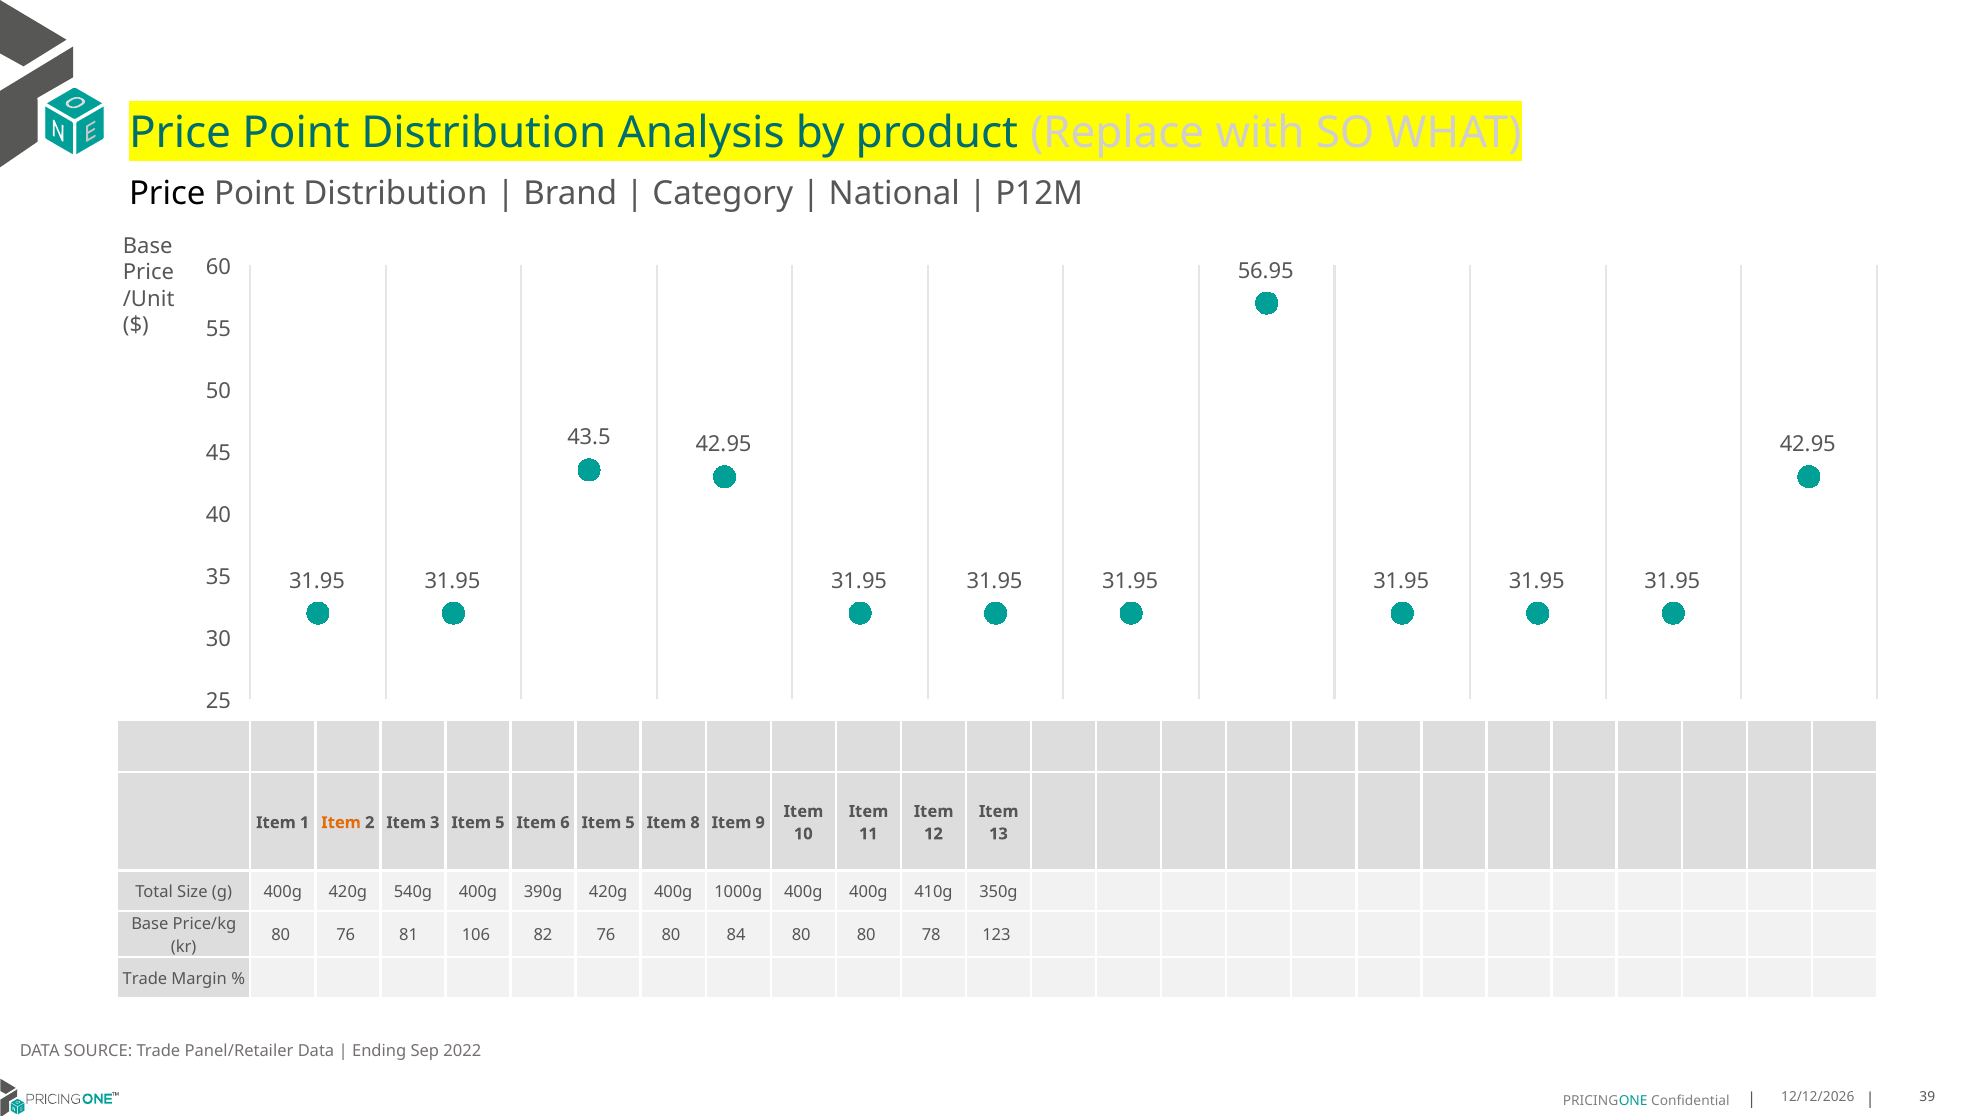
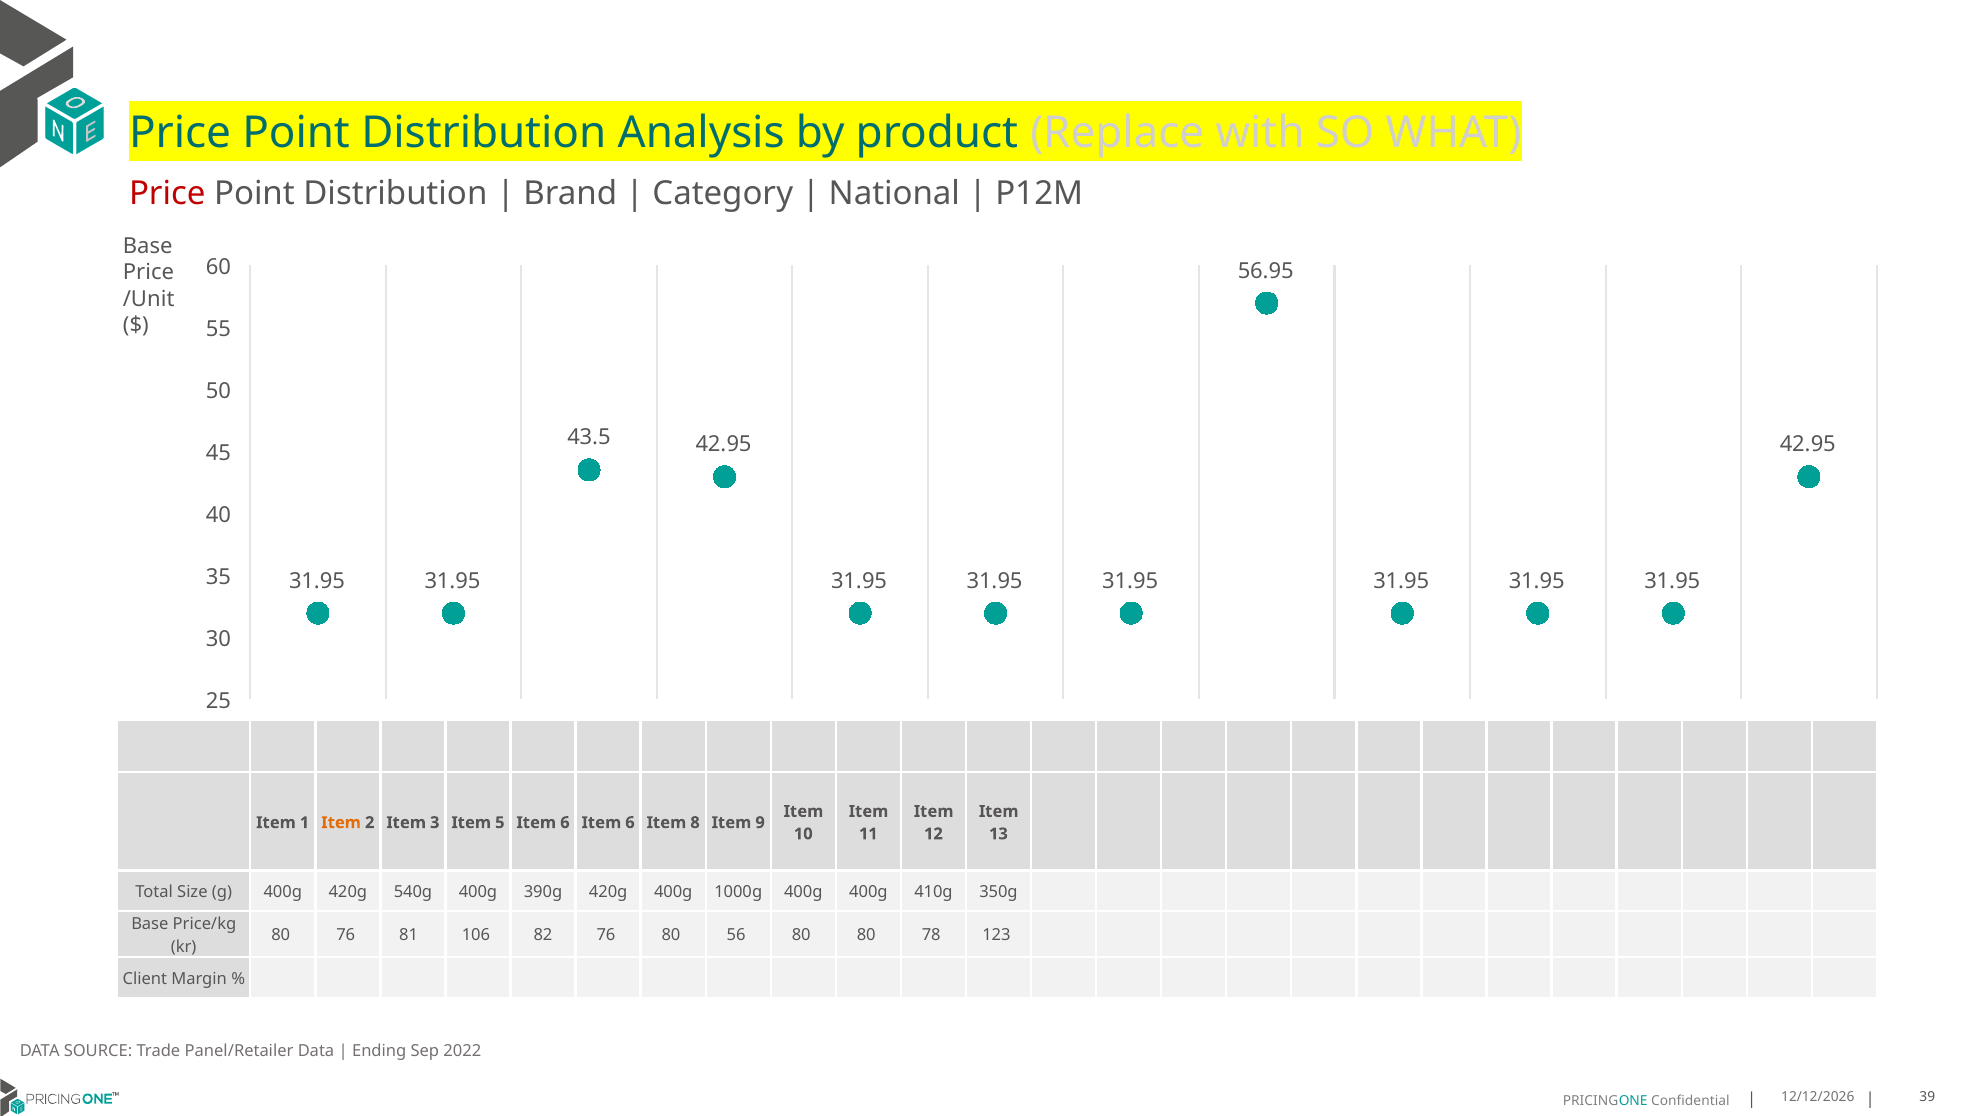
Price colour: black -> red (167, 193)
6 Item 5: 5 -> 6 (630, 823)
84: 84 -> 56 (736, 936)
Trade: Trade -> Client (145, 979)
